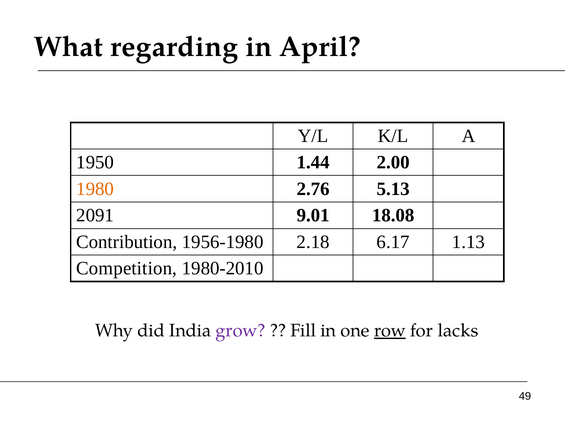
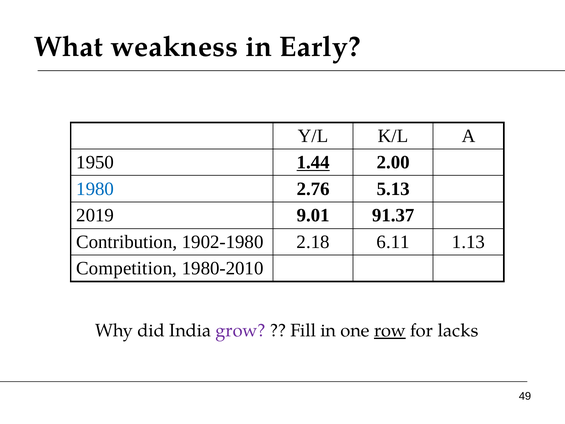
regarding: regarding -> weakness (174, 47)
April: April -> Early (320, 47)
1.44 underline: none -> present (313, 162)
1980 colour: orange -> blue (95, 189)
2091: 2091 -> 2019 (95, 215)
18.08: 18.08 -> 91.37 (393, 215)
1956-1980: 1956-1980 -> 1902-1980 (223, 242)
6.17: 6.17 -> 6.11 (393, 242)
